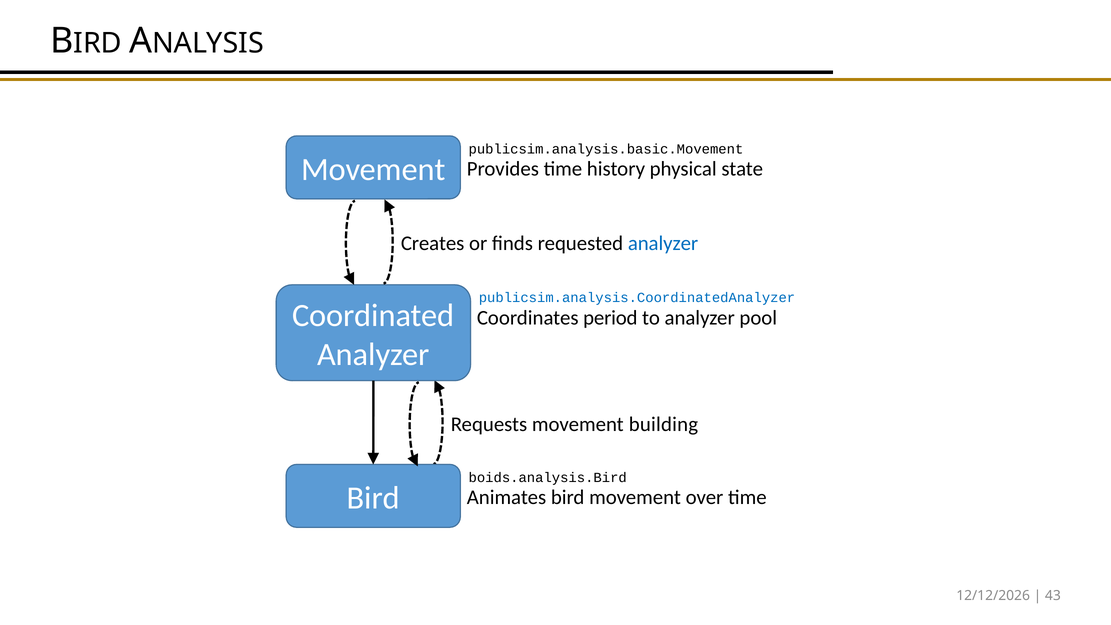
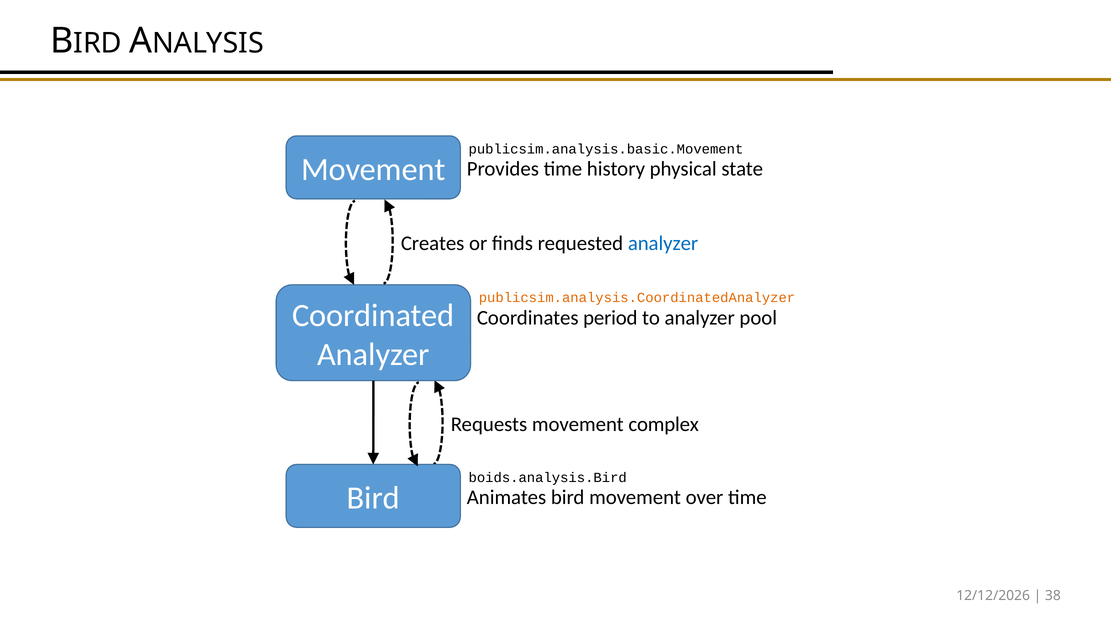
publicsim.analysis.CoordinatedAnalyzer colour: blue -> orange (637, 298)
building: building -> complex (664, 424)
43: 43 -> 38 (1053, 596)
